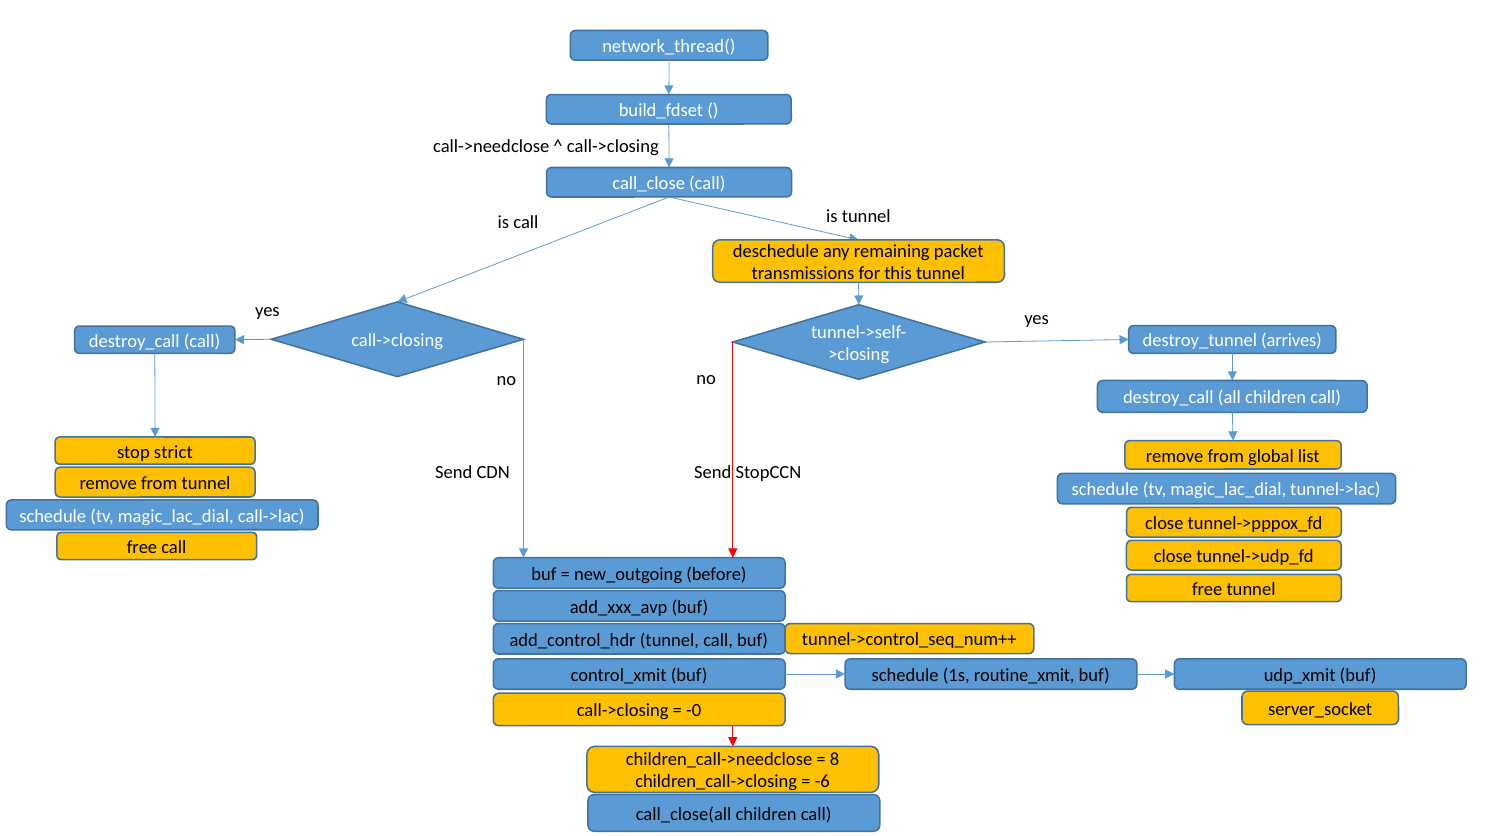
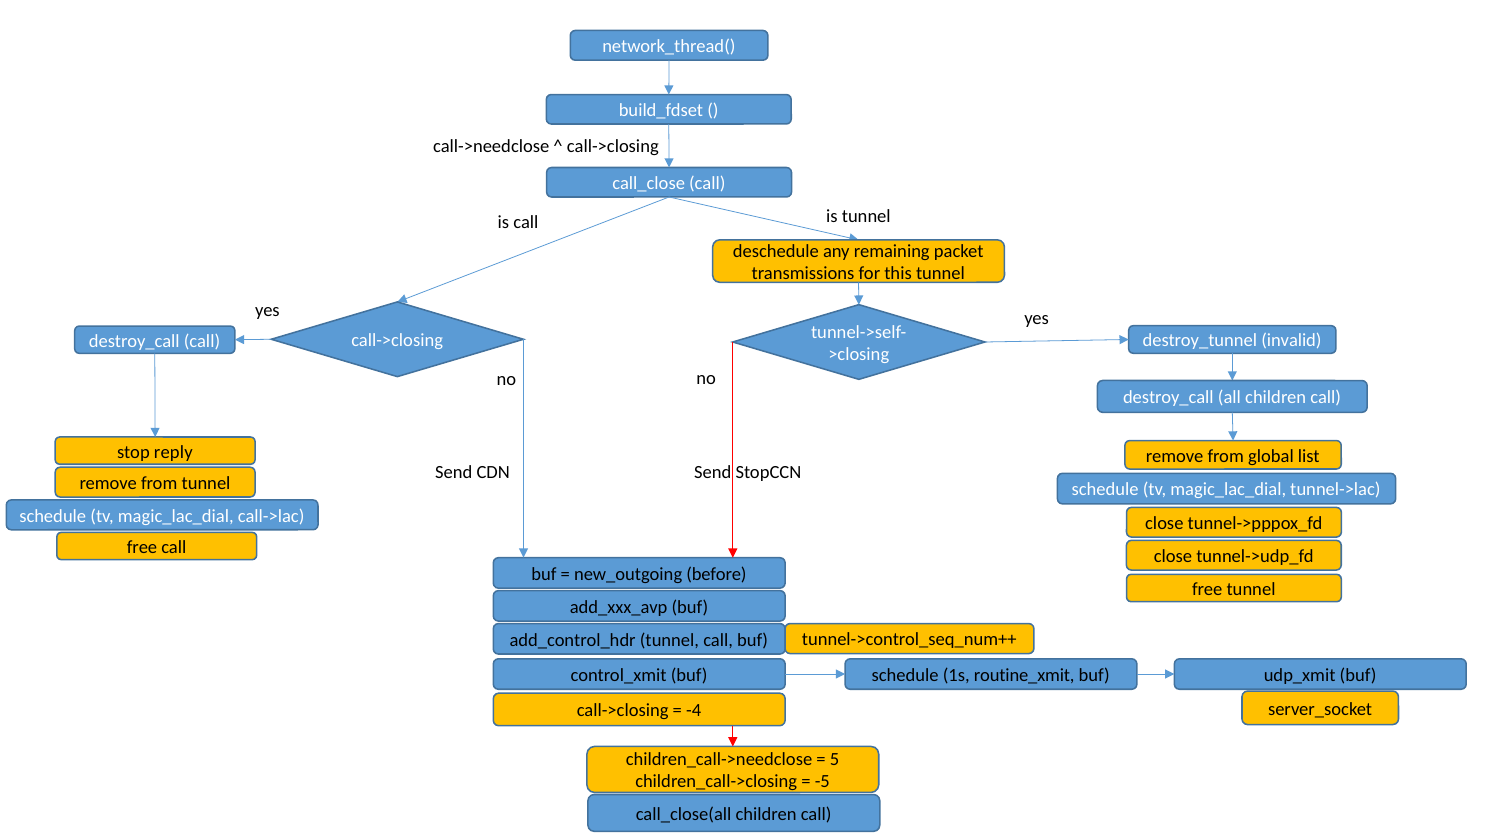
arrives: arrives -> invalid (1291, 341)
strict: strict -> reply (173, 452)
-0: -0 -> -4 (694, 711)
8: 8 -> 5 (835, 759)
-6: -6 -> -5 (822, 782)
